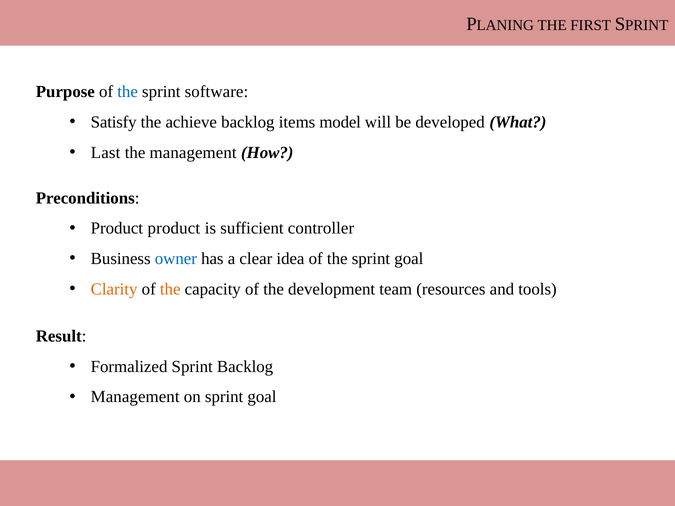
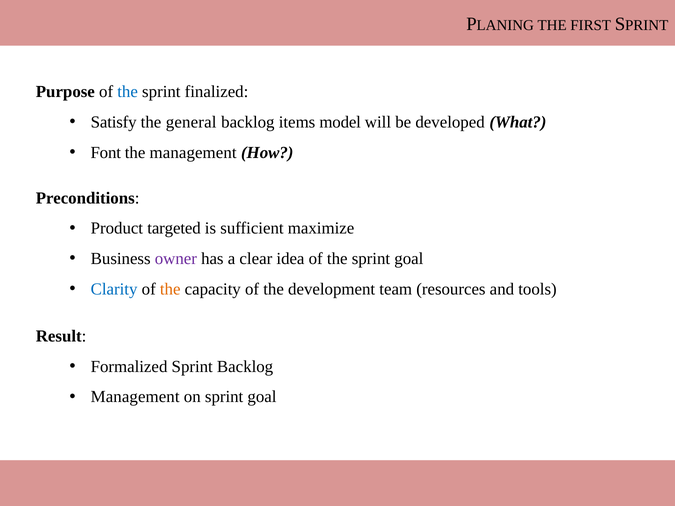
software: software -> finalized (217, 92)
achieve: achieve -> general (191, 122)
Last: Last -> Font (106, 153)
Product product: product -> targeted (174, 229)
controller: controller -> maximize (321, 229)
owner colour: blue -> purple (176, 259)
Clarity colour: orange -> blue (114, 289)
